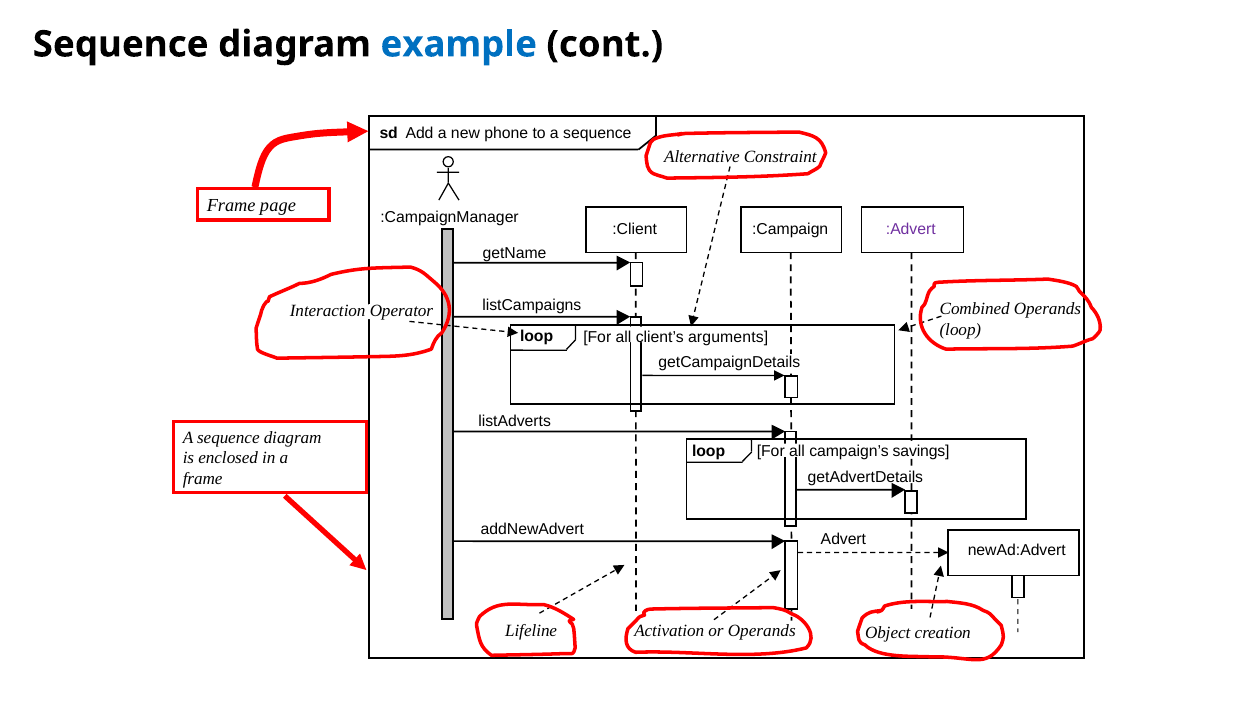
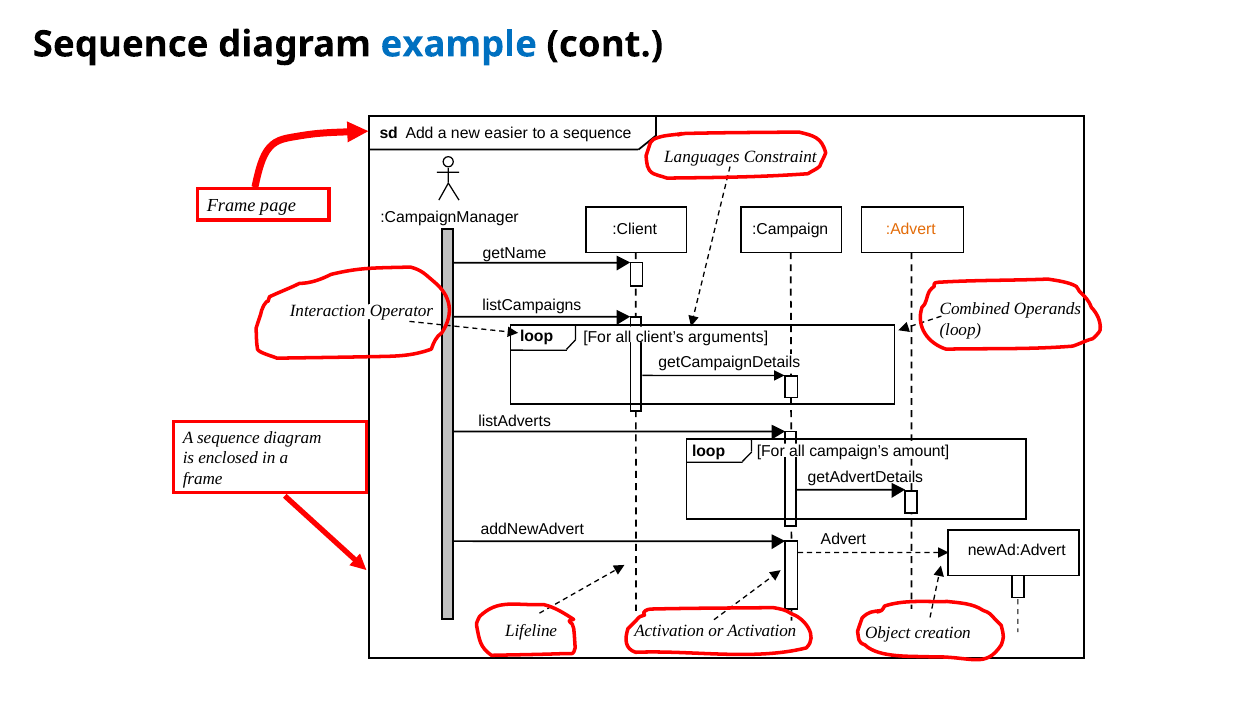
phone: phone -> easier (506, 133)
Alternative: Alternative -> Languages (702, 157)
:Advert colour: purple -> orange (911, 229)
savings: savings -> amount (921, 451)
or Operands: Operands -> Activation (762, 631)
